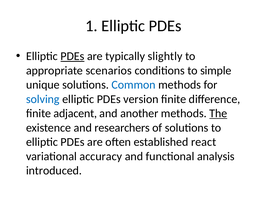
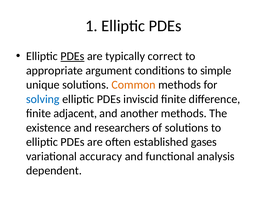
slightly: slightly -> correct (165, 56)
scenarios: scenarios -> argument (109, 70)
Common colour: blue -> orange (134, 84)
version: version -> inviscid (141, 99)
The underline: present -> none (218, 113)
react: react -> gases (204, 141)
introduced: introduced -> dependent (54, 170)
